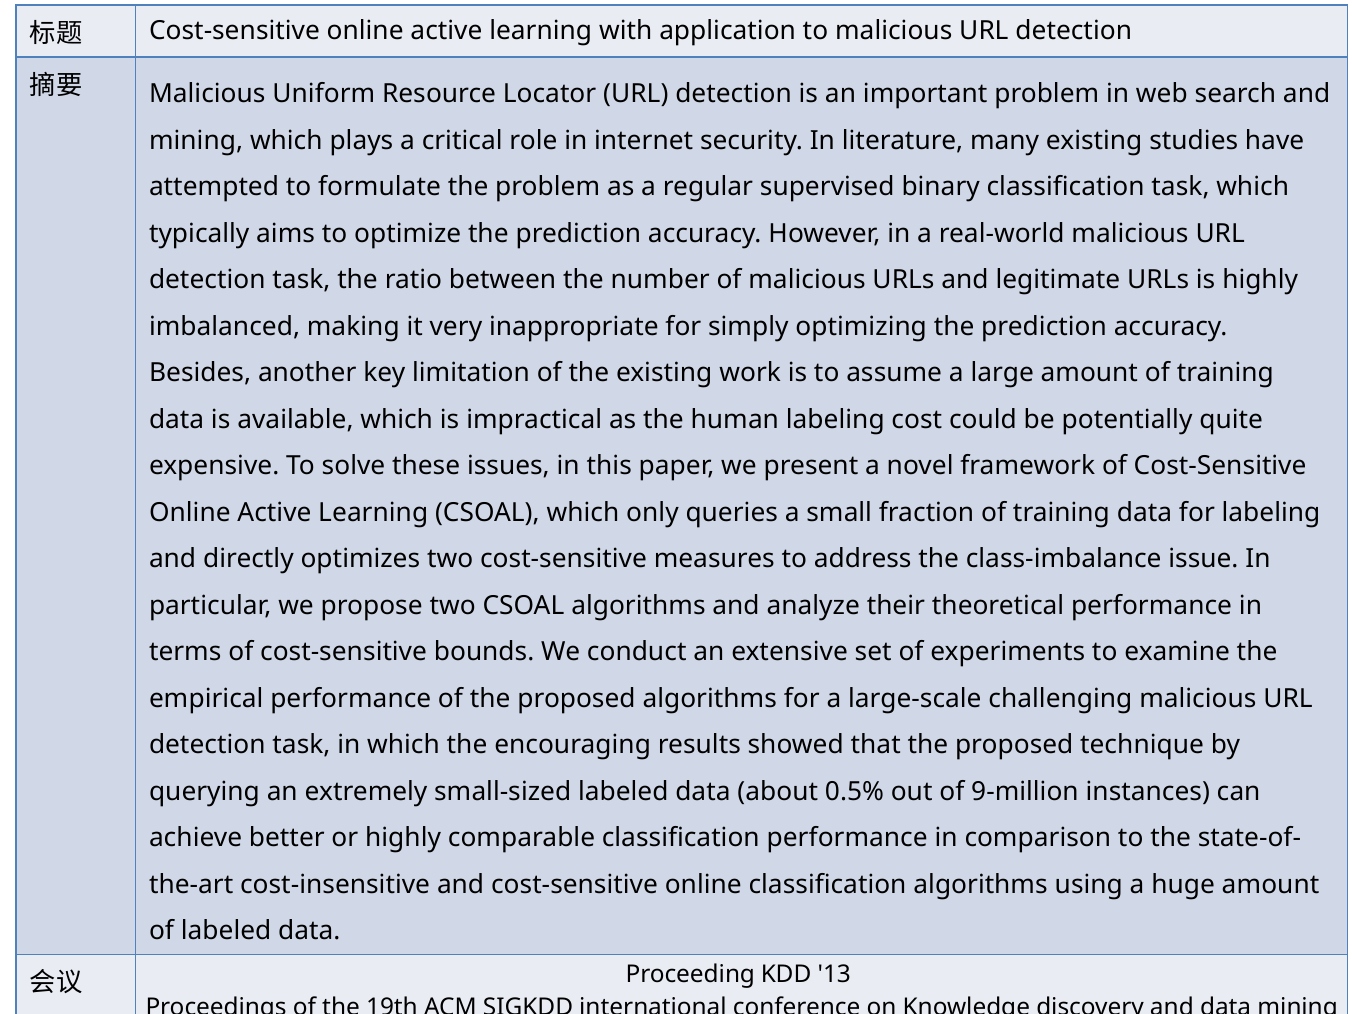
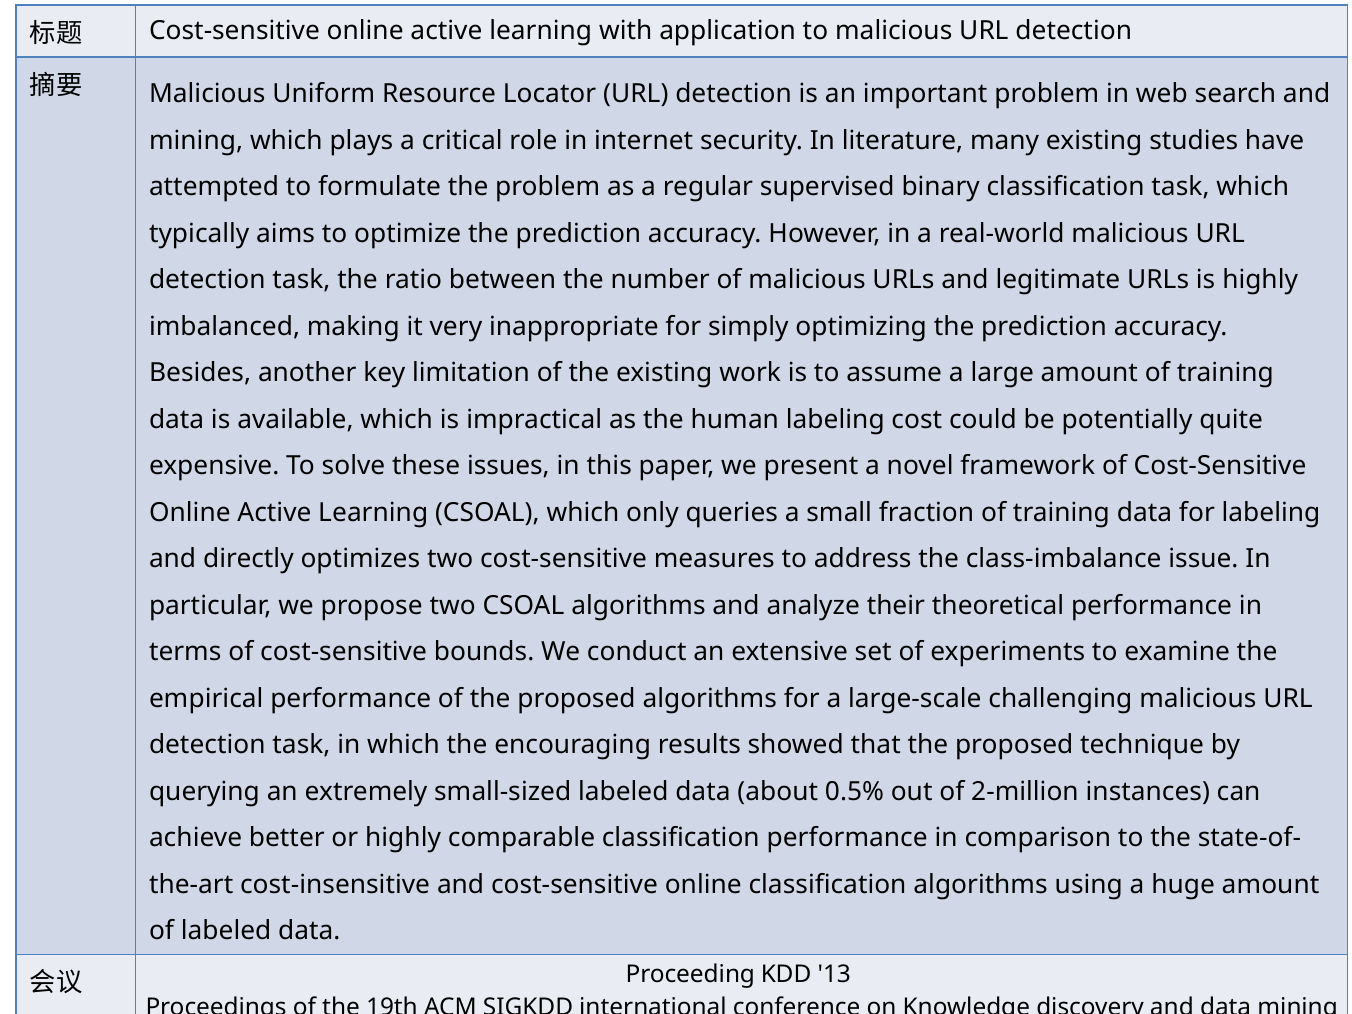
9-million: 9-million -> 2-million (1025, 792)
